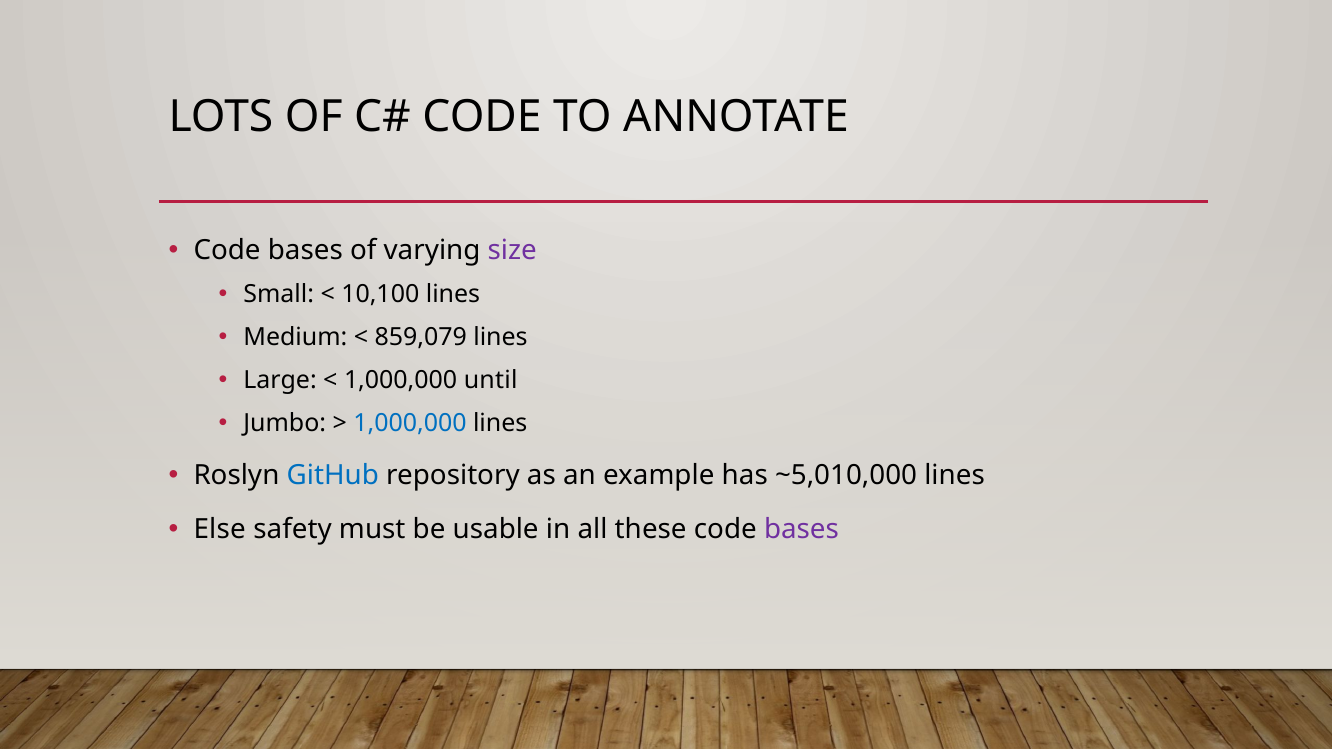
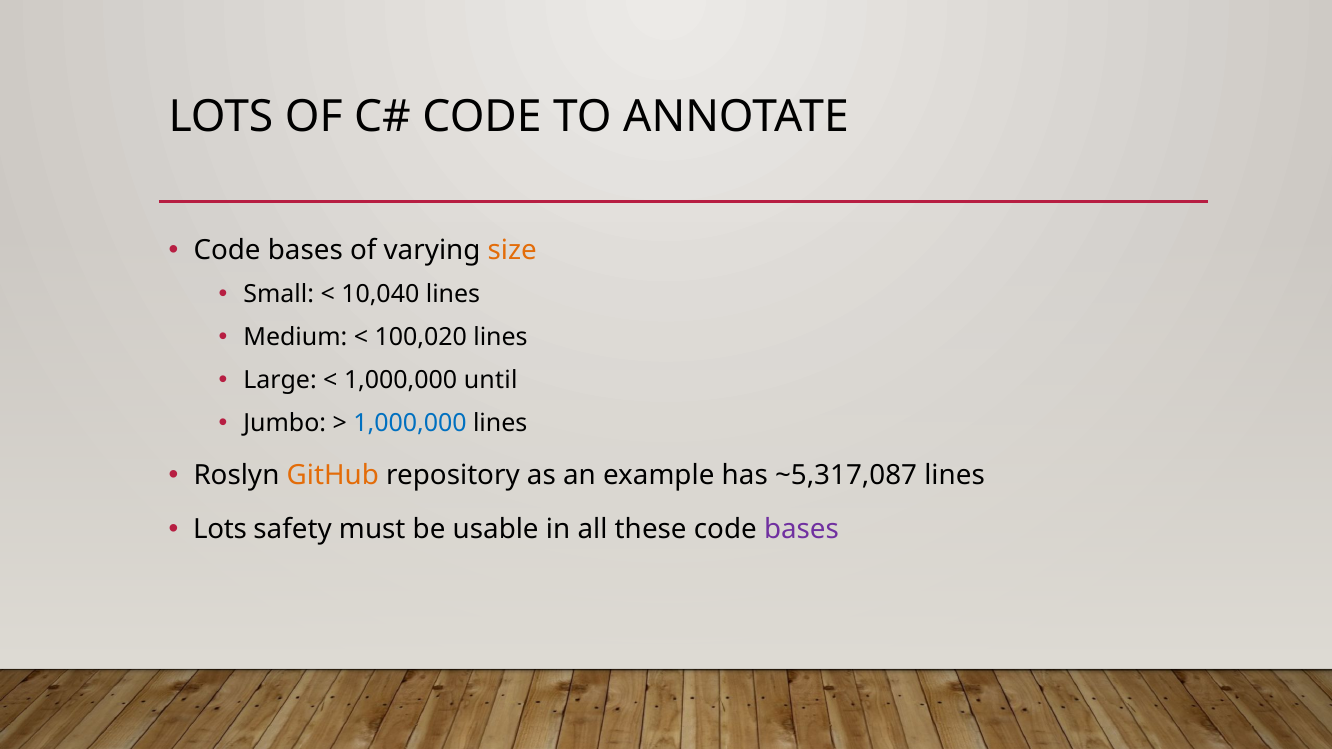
size colour: purple -> orange (512, 250)
10,100: 10,100 -> 10,040 (380, 295)
859,079: 859,079 -> 100,020 (421, 338)
GitHub colour: blue -> orange (333, 476)
~5,010,000: ~5,010,000 -> ~5,317,087 (846, 476)
Else: Else -> Lots (220, 530)
